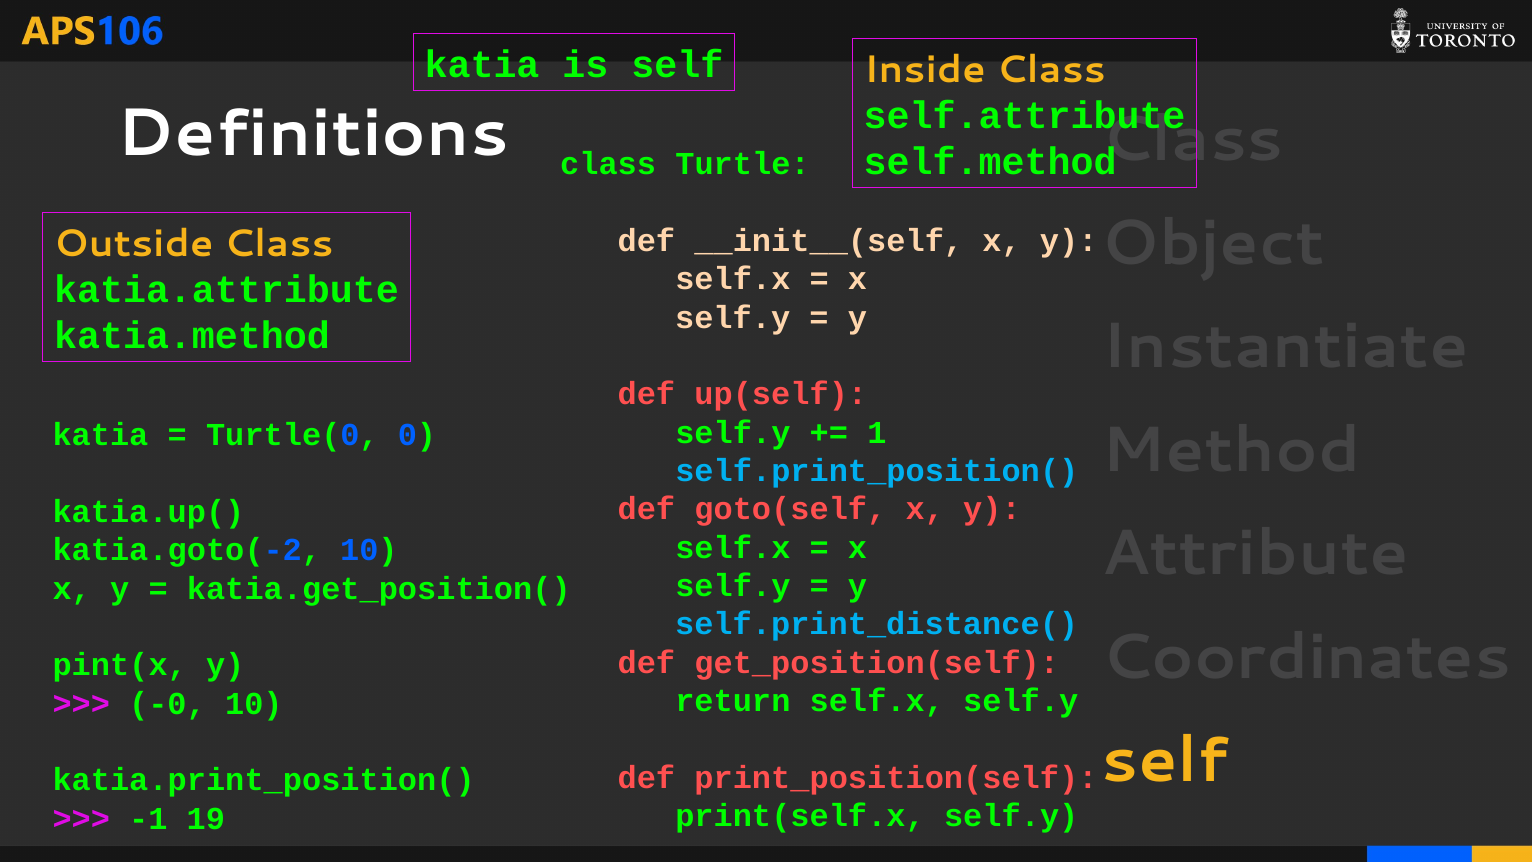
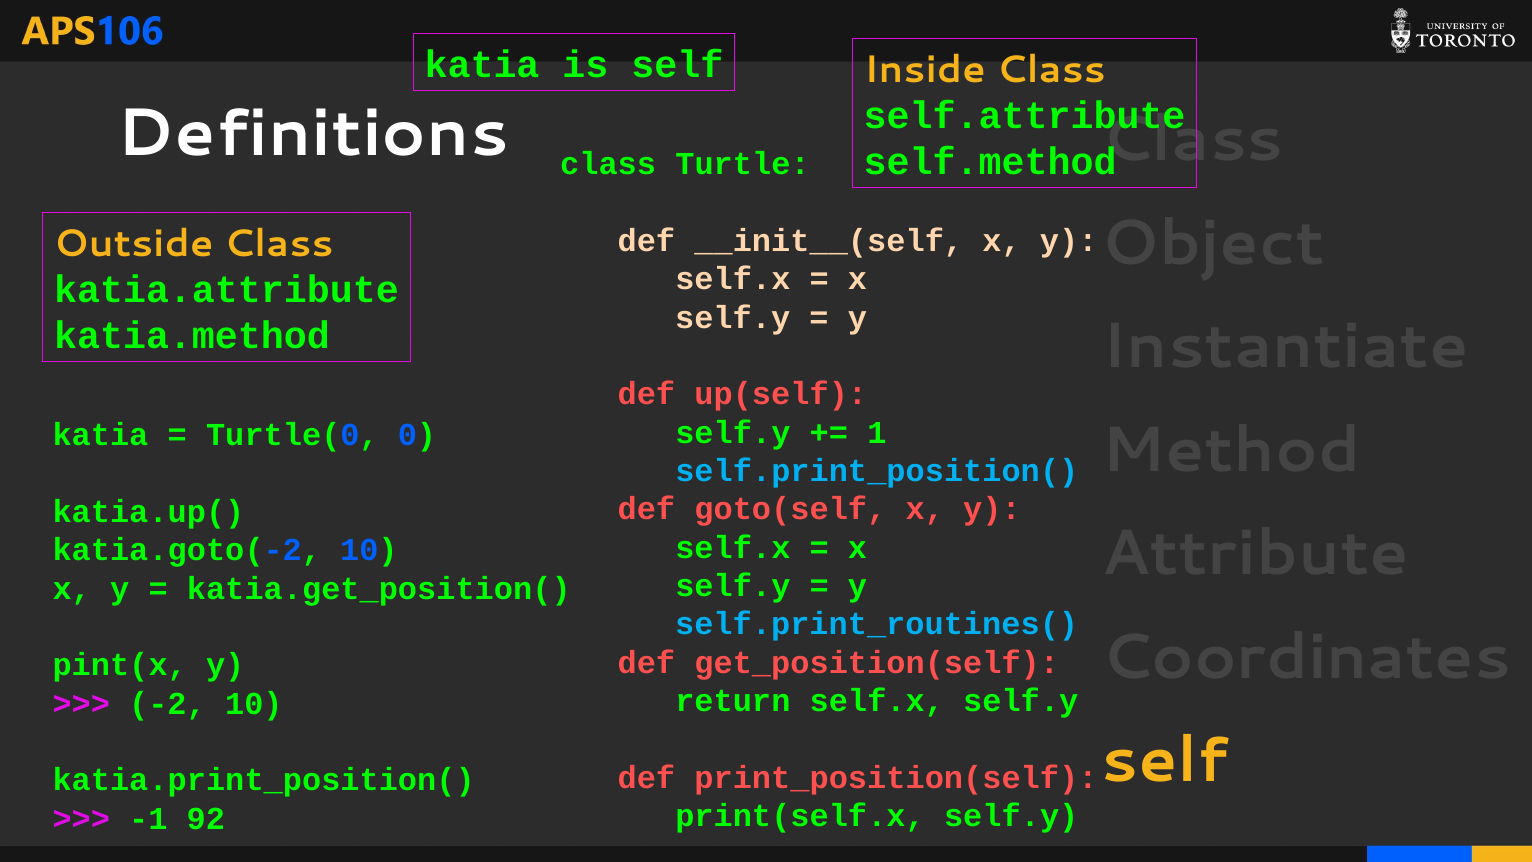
self.print_distance(: self.print_distance( -> self.print_routines( (877, 624)
-0: -0 -> -2 (167, 703)
19: 19 -> 92 (206, 818)
